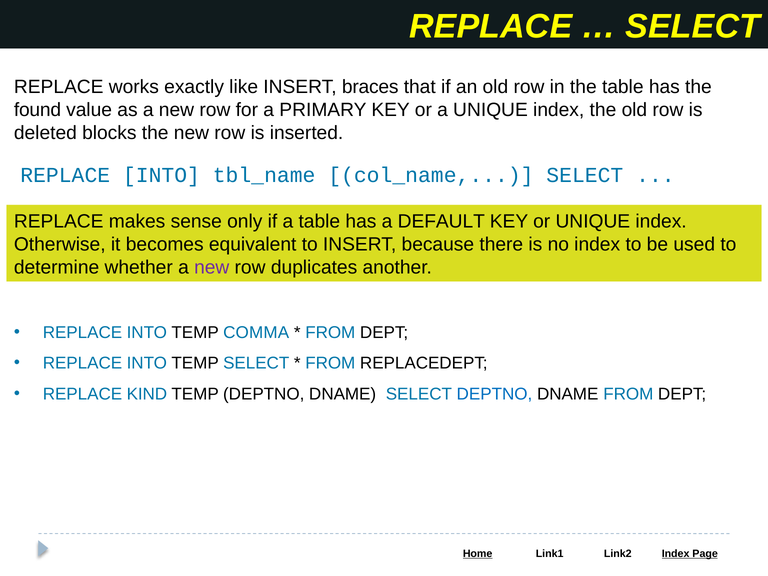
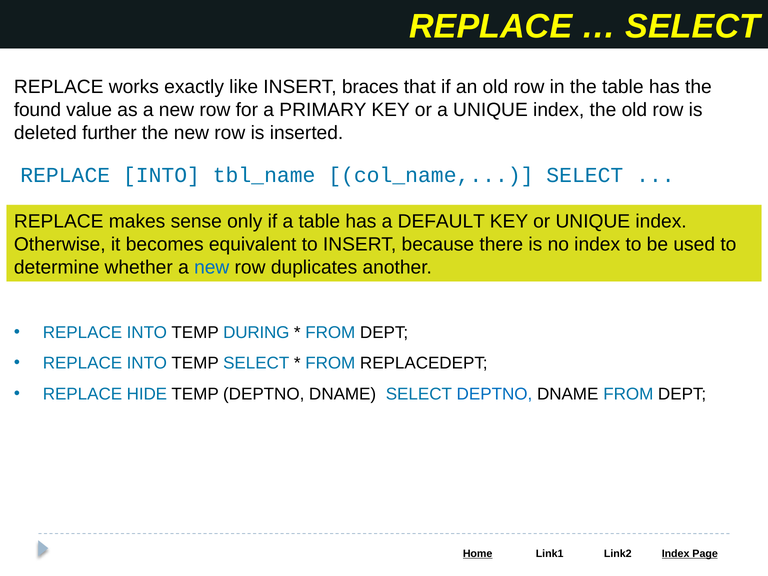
blocks: blocks -> further (109, 133)
new colour: purple -> blue (212, 267)
COMMA: COMMA -> DURING (256, 333)
KIND: KIND -> HIDE (147, 394)
